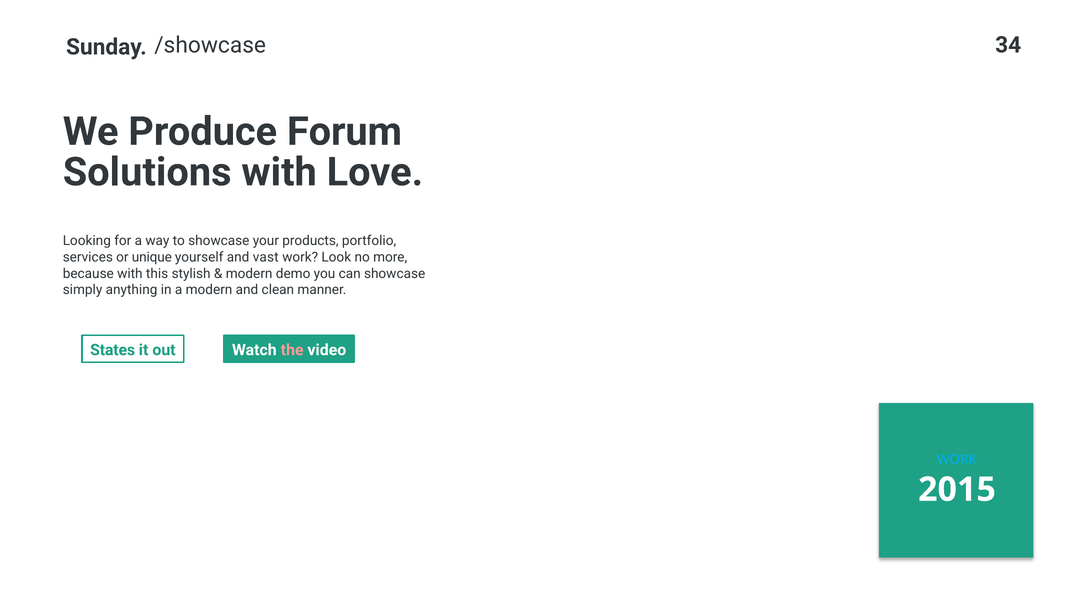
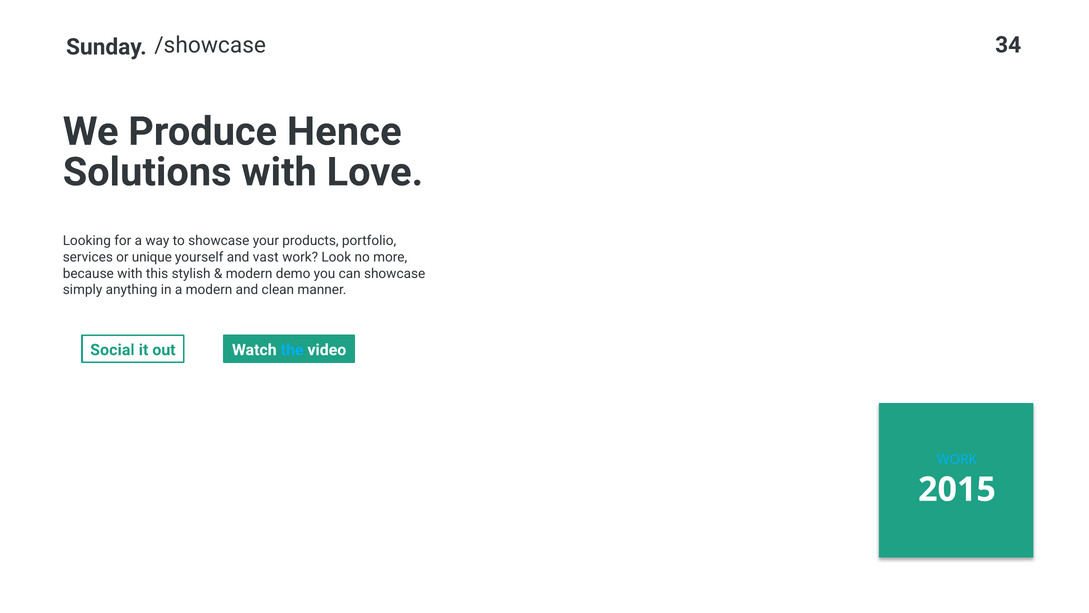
Forum: Forum -> Hence (344, 132)
States: States -> Social (112, 350)
the colour: pink -> light blue (292, 350)
